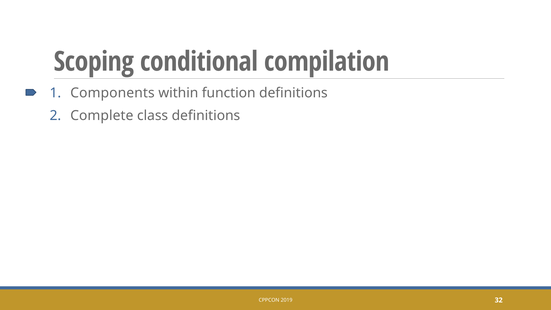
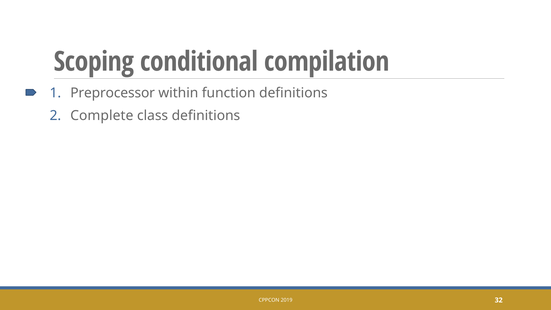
Components: Components -> Preprocessor (113, 93)
